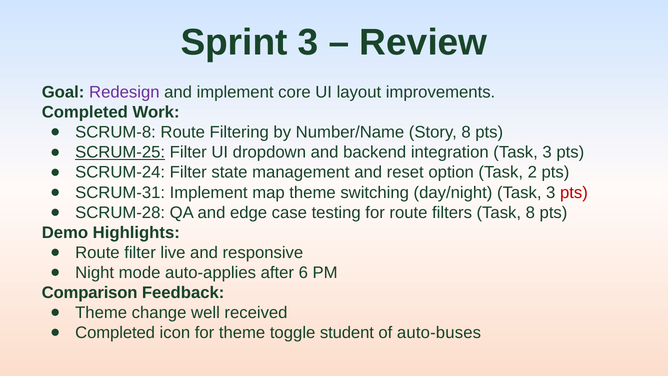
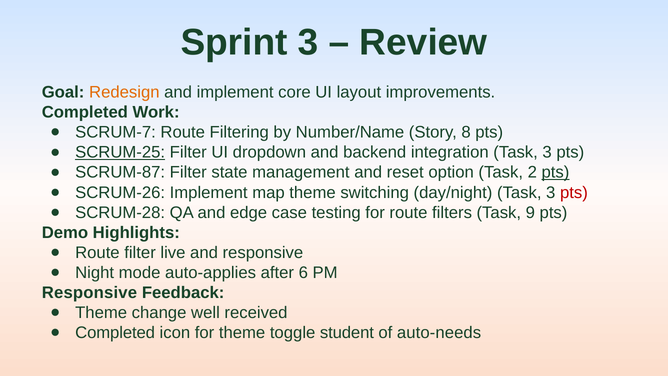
Redesign colour: purple -> orange (124, 92)
SCRUM-8: SCRUM-8 -> SCRUM-7 (115, 132)
SCRUM-24: SCRUM-24 -> SCRUM-87 (120, 172)
pts underline: none -> present (555, 172)
SCRUM-31: SCRUM-31 -> SCRUM-26 (120, 192)
Task 8: 8 -> 9 (530, 212)
Comparison: Comparison -> Responsive (89, 293)
auto-buses: auto-buses -> auto-needs (439, 333)
